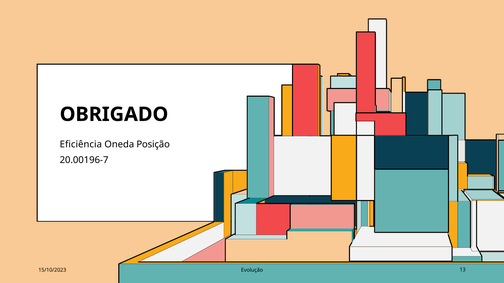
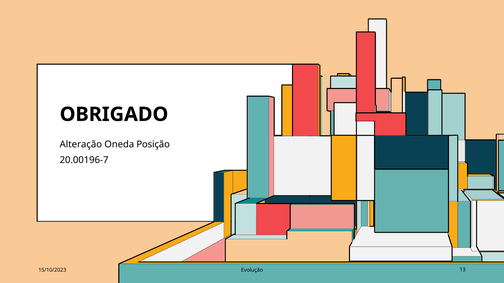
Eficiência: Eficiência -> Alteração (81, 145)
